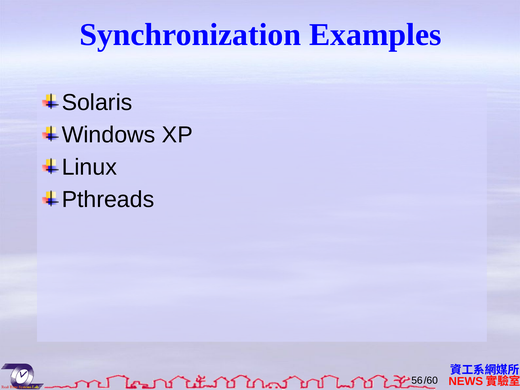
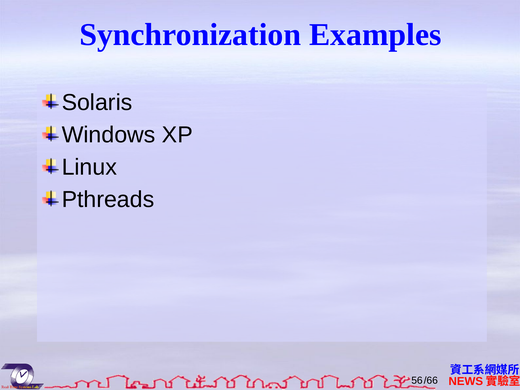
/60: /60 -> /66 (431, 380)
